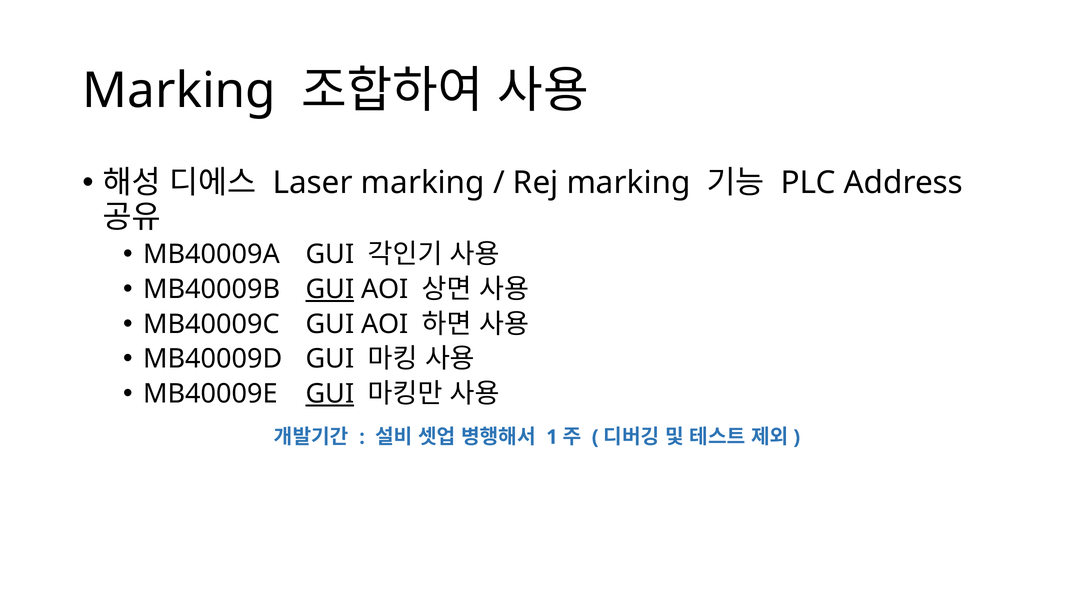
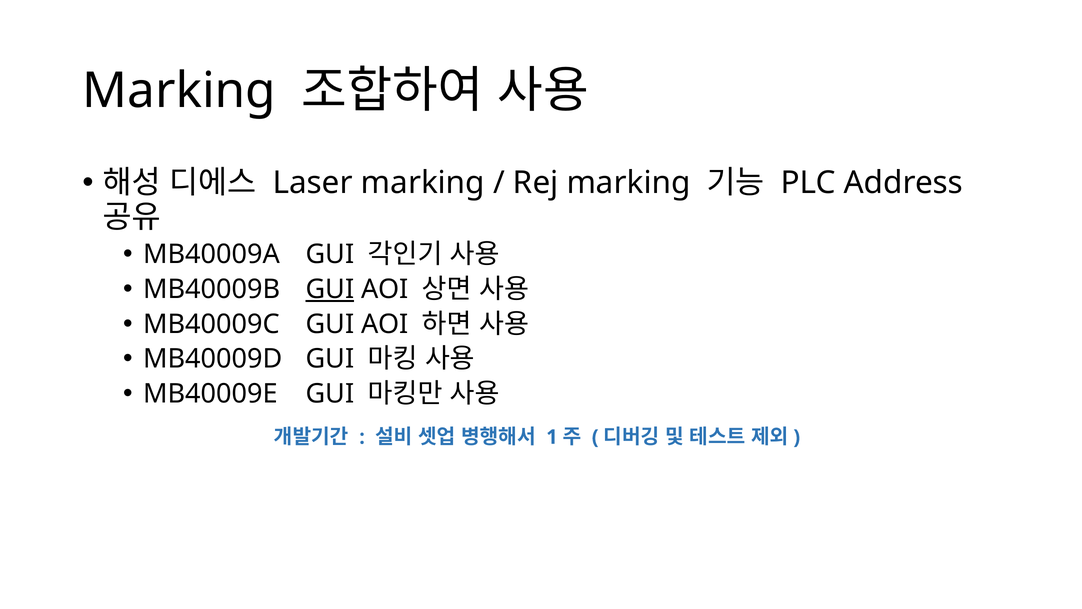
GUI underline: present -> none (330, 394)
